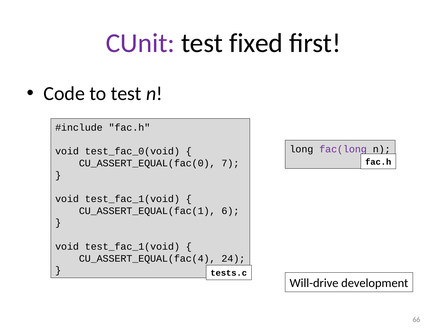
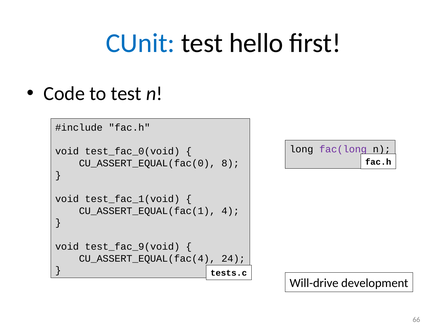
CUnit colour: purple -> blue (140, 43)
fixed: fixed -> hello (256, 43)
7: 7 -> 8 (230, 163)
6: 6 -> 4 (230, 211)
test_fac_1(void: test_fac_1(void -> test_fac_9(void (132, 247)
